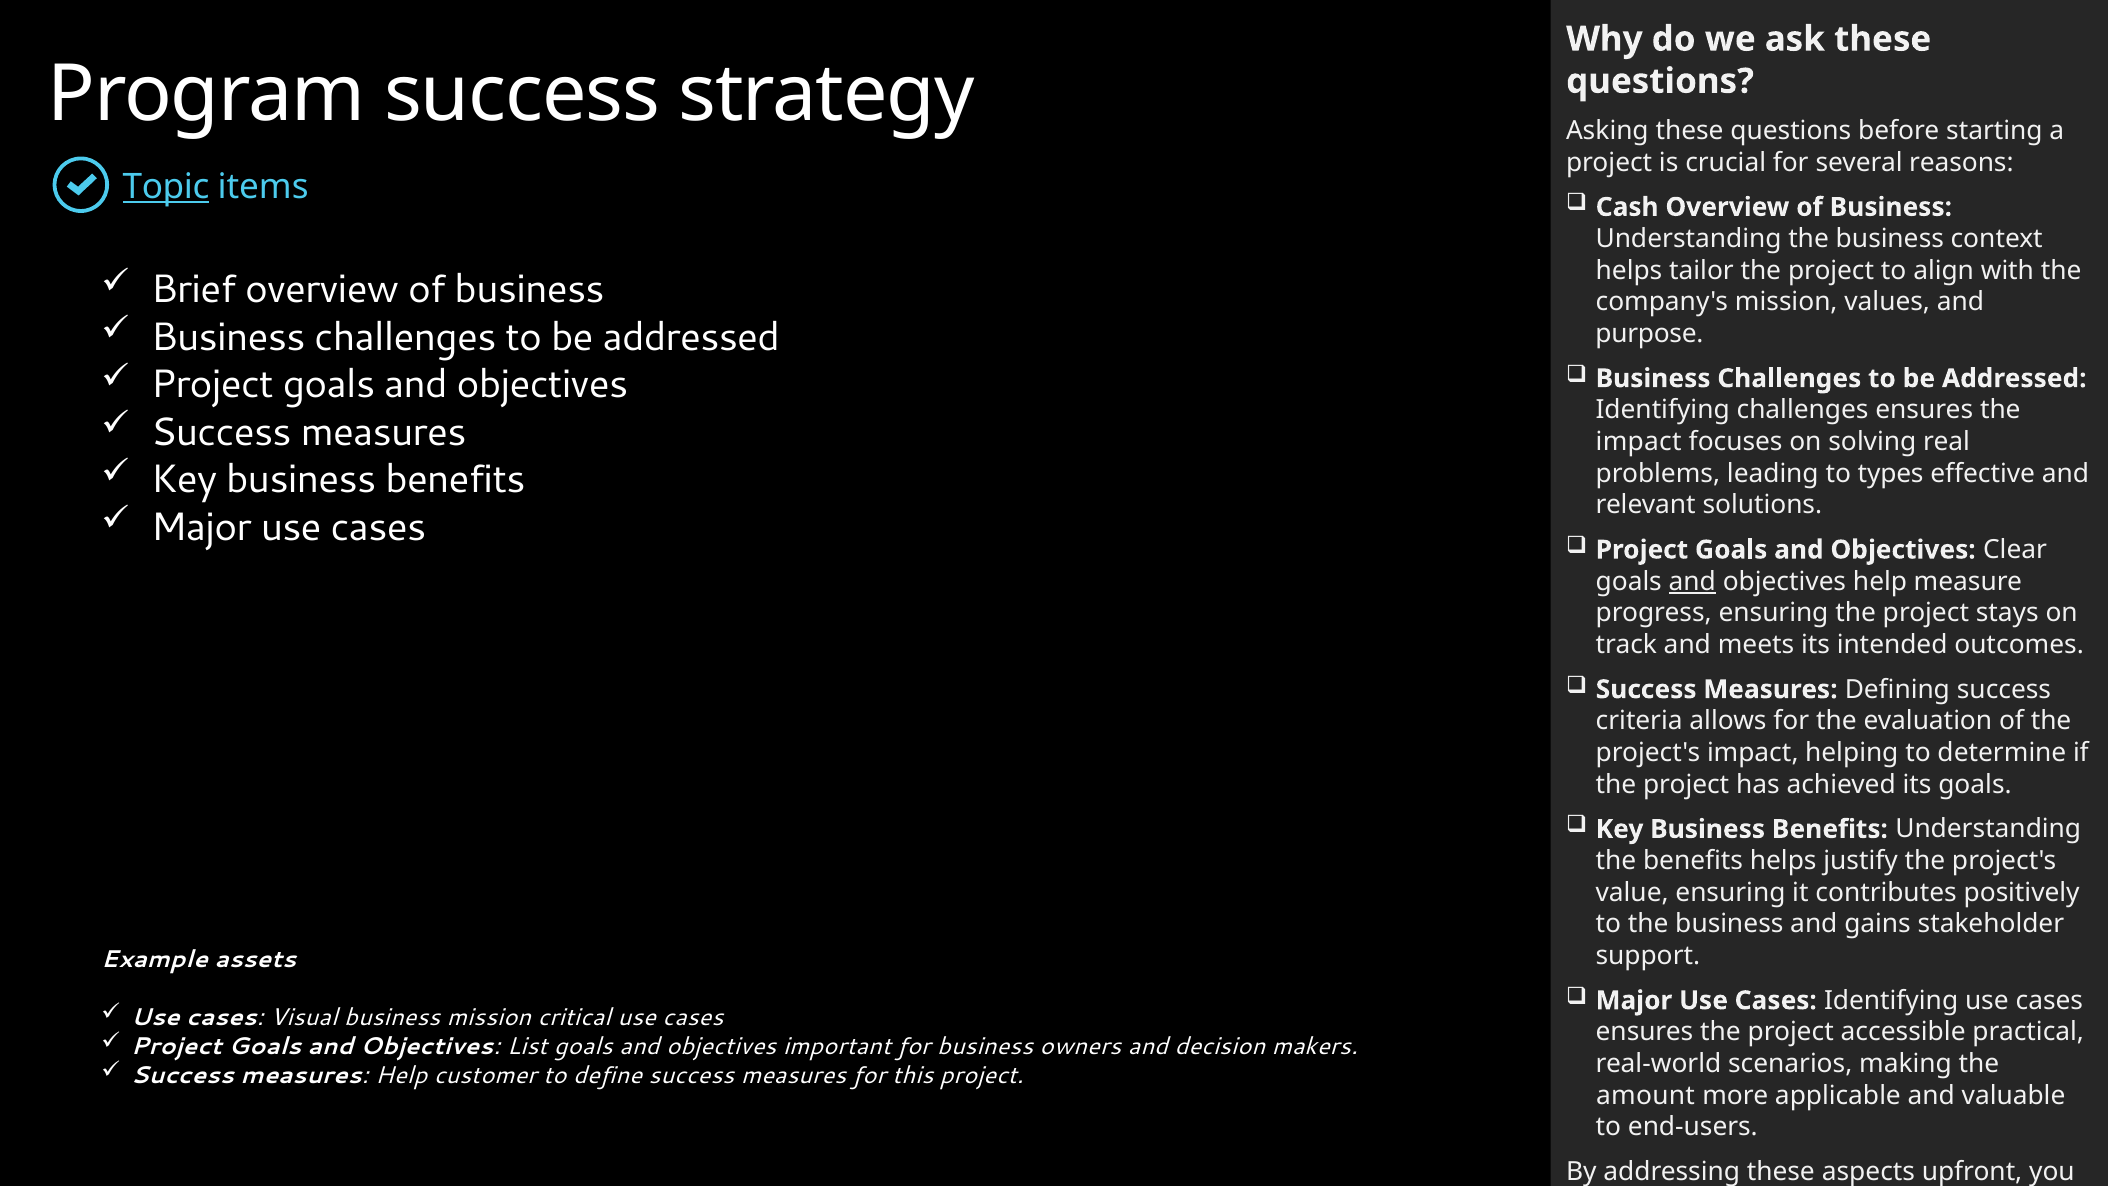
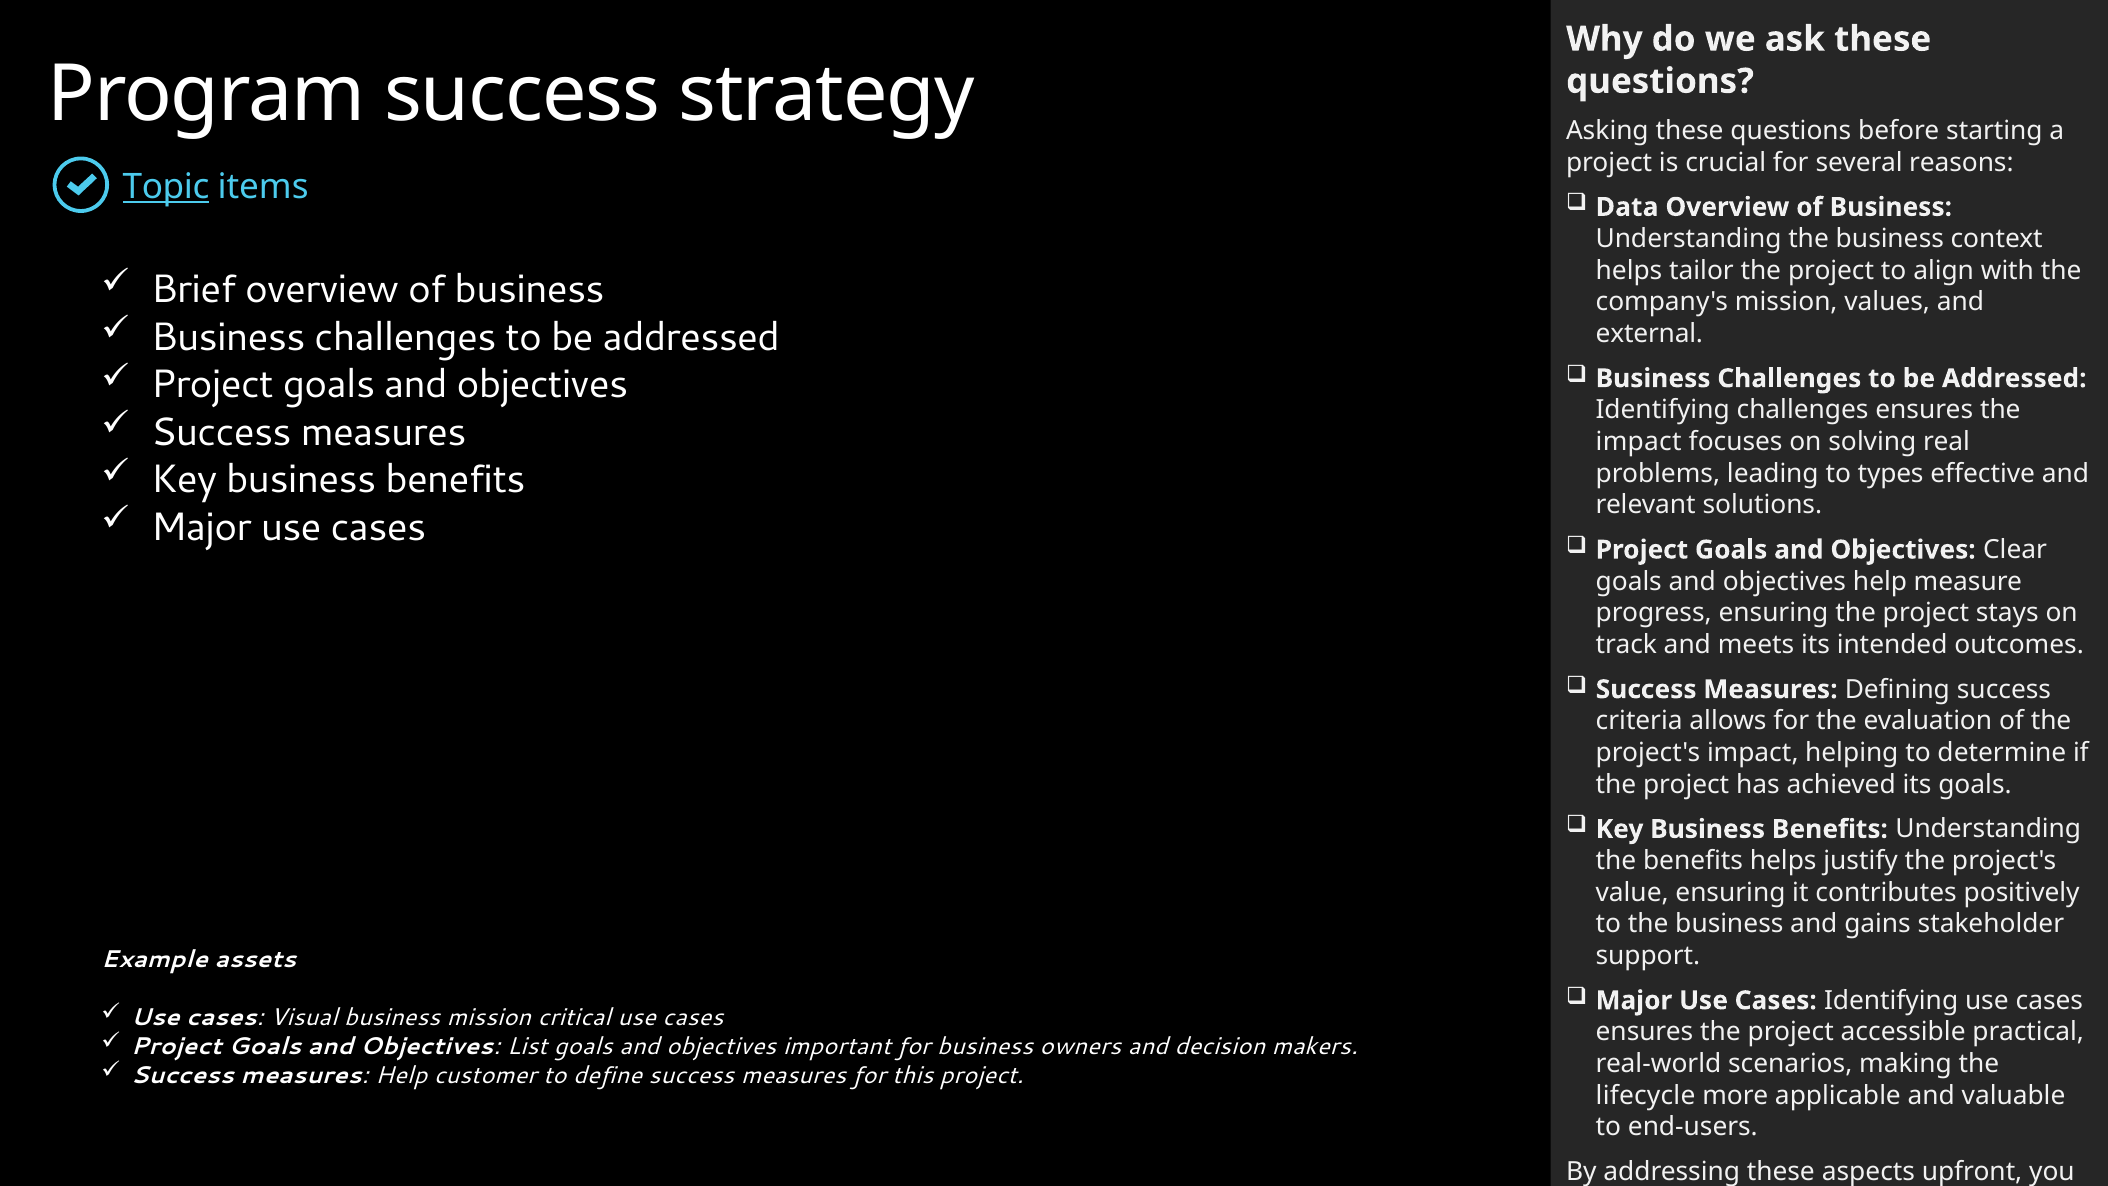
Cash: Cash -> Data (1627, 207)
purpose: purpose -> external (1649, 334)
and underline: present -> none (1692, 581)
amount: amount -> lifecycle (1646, 1095)
